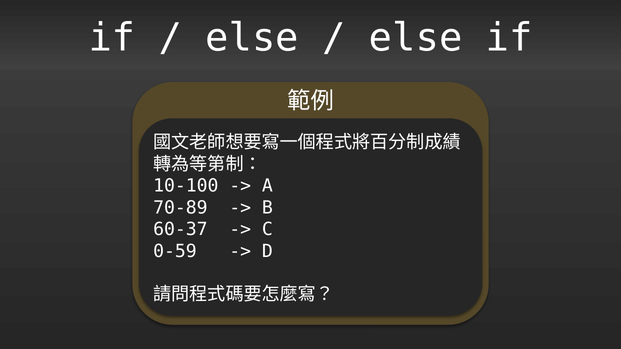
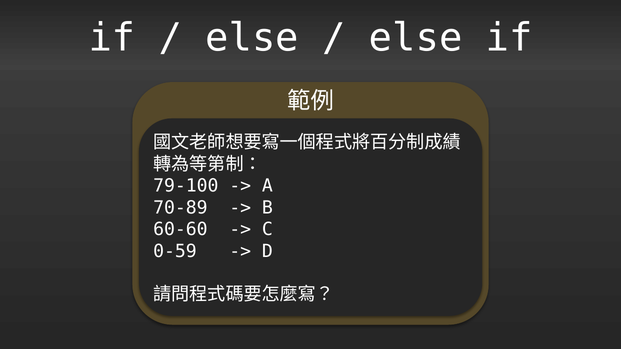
10-100: 10-100 -> 79-100 (186, 186)
60-37: 60-37 -> 60-60 (180, 230)
